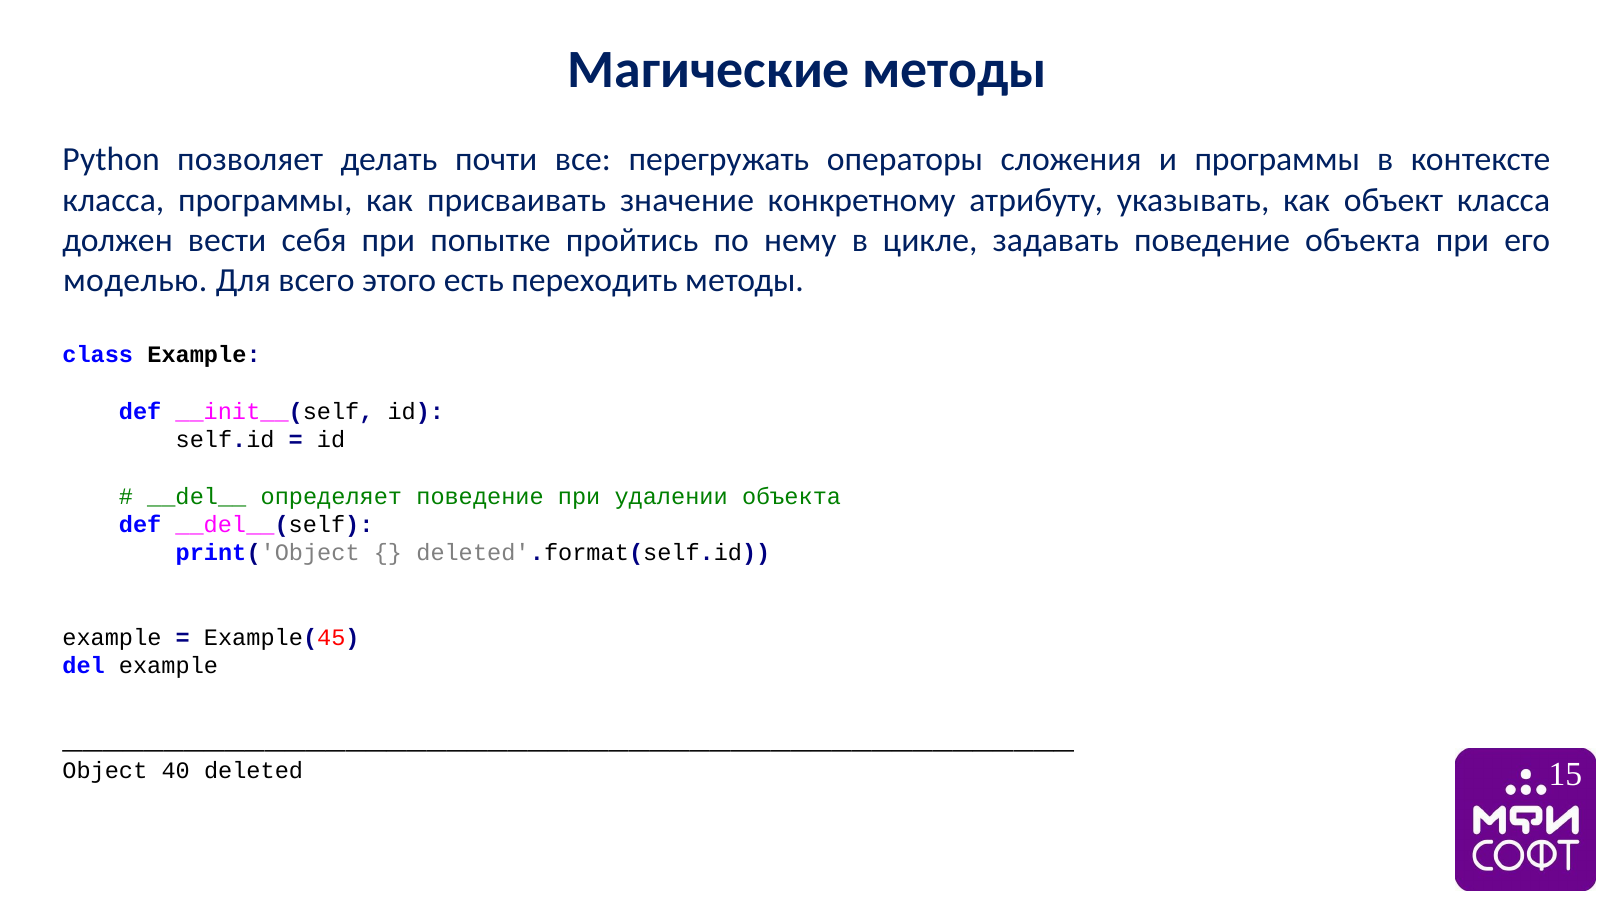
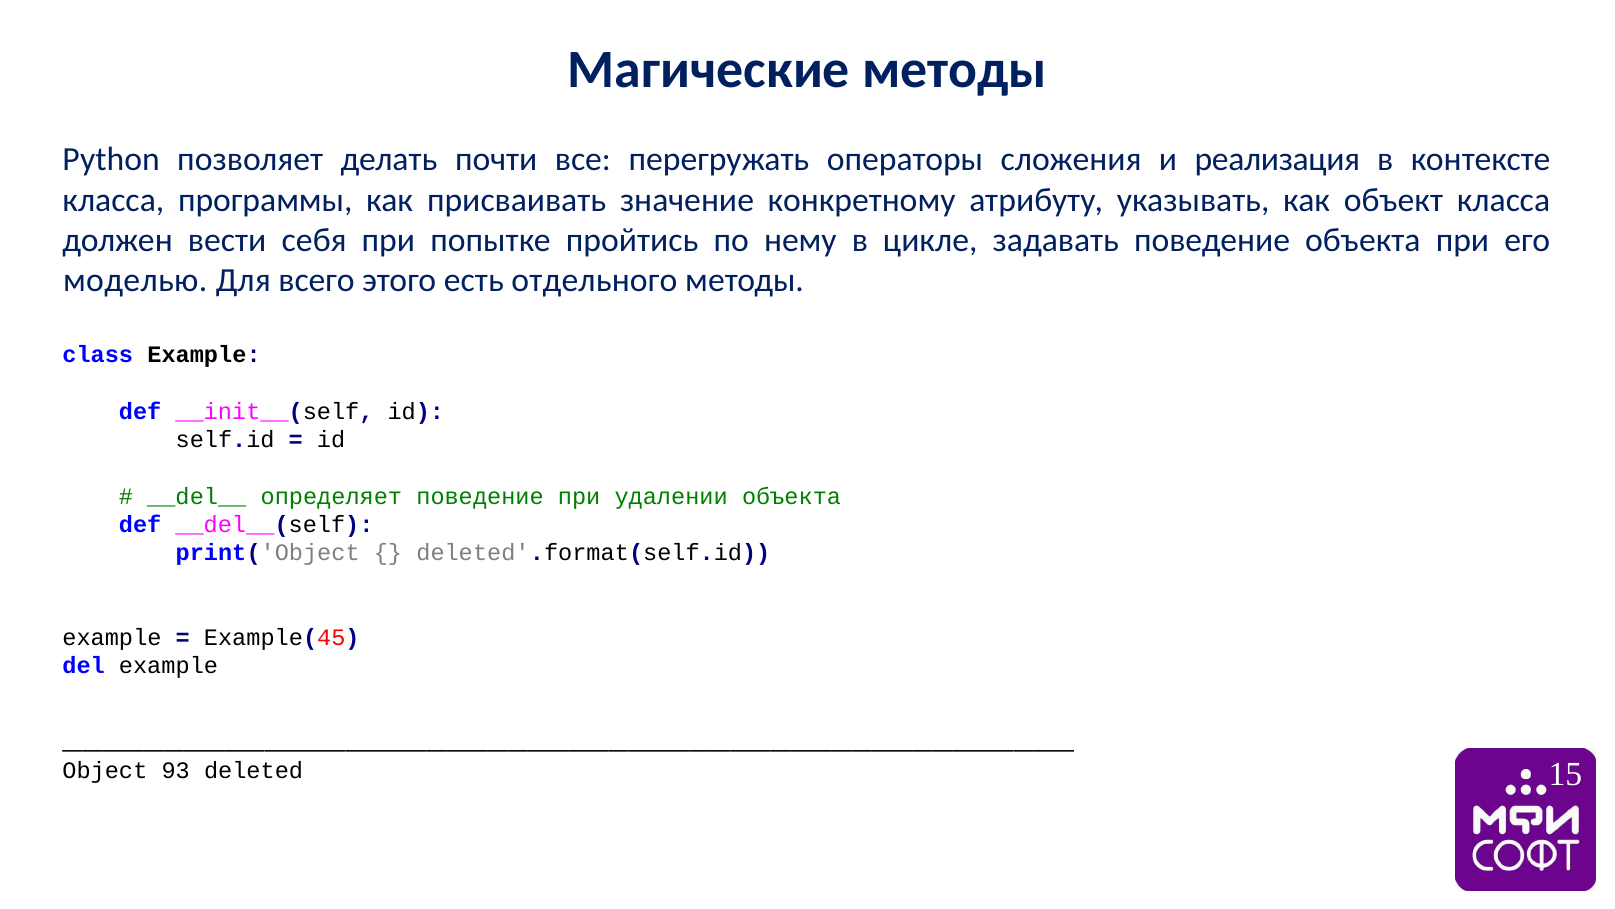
и программы: программы -> реализация (1277, 159)
переходить: переходить -> отдельного (594, 281)
40: 40 -> 93 (176, 771)
